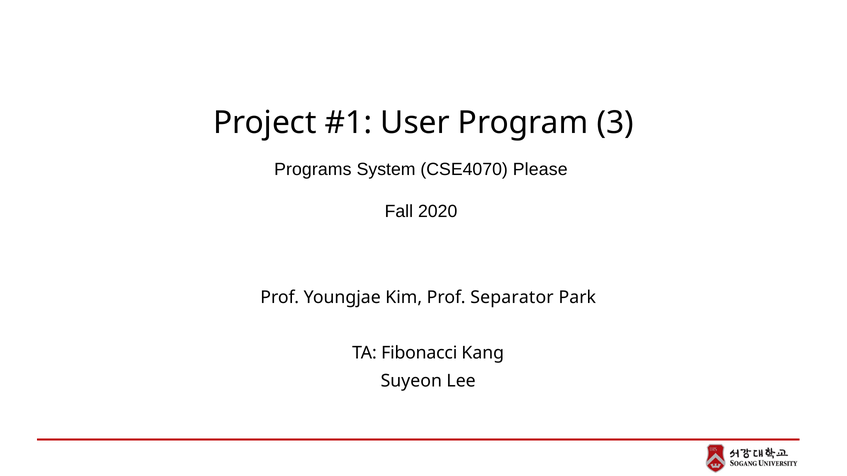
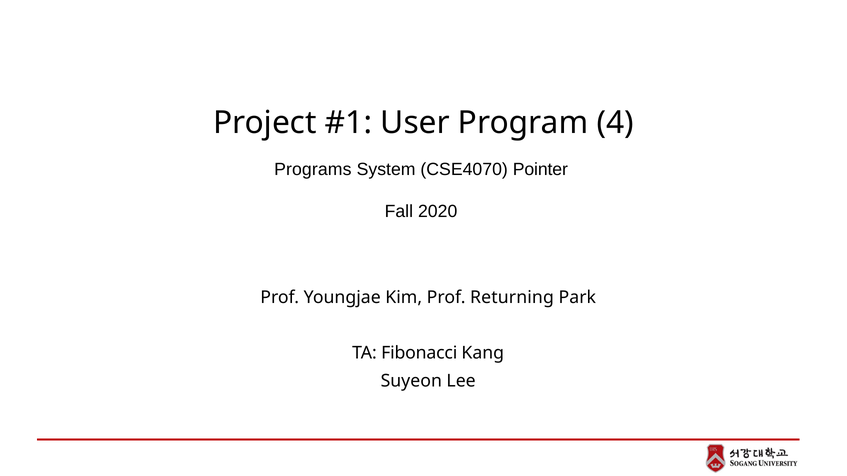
3: 3 -> 4 (615, 123)
Please: Please -> Pointer (540, 169)
Separator: Separator -> Returning (512, 298)
